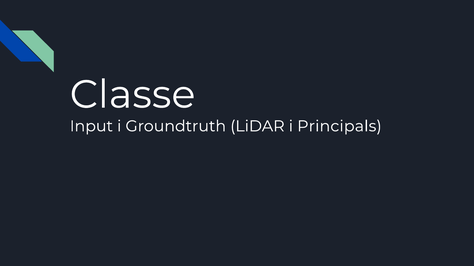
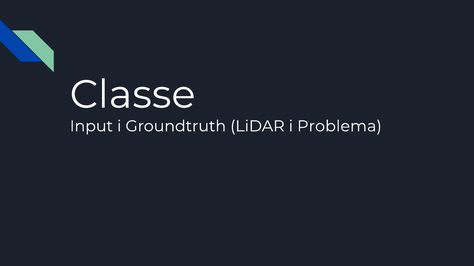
Principals: Principals -> Problema (339, 126)
